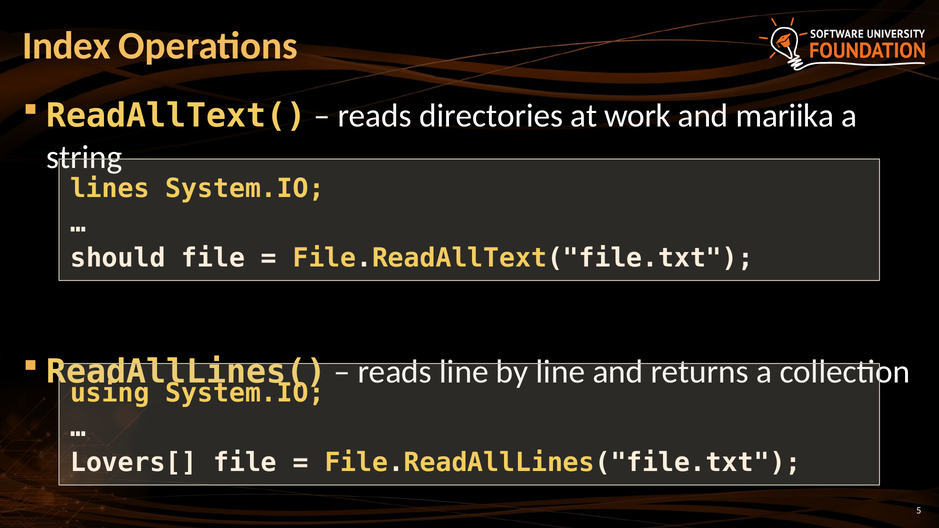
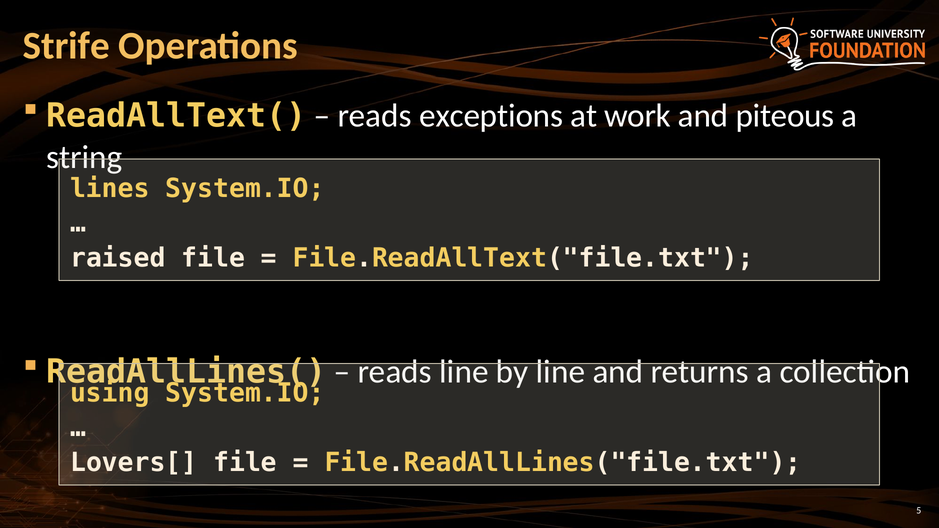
Index: Index -> Strife (66, 46)
directories: directories -> exceptions (491, 116)
mariika: mariika -> piteous (785, 116)
should: should -> raised (118, 258)
